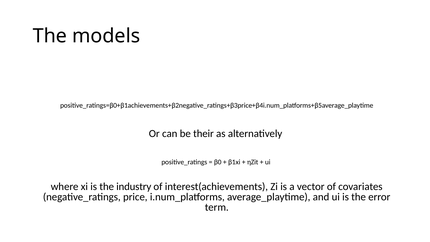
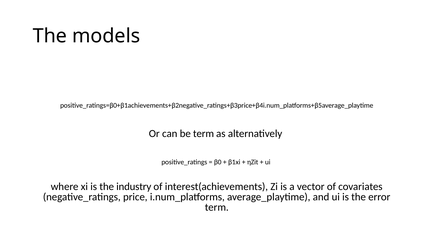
be their: their -> term (204, 134)
